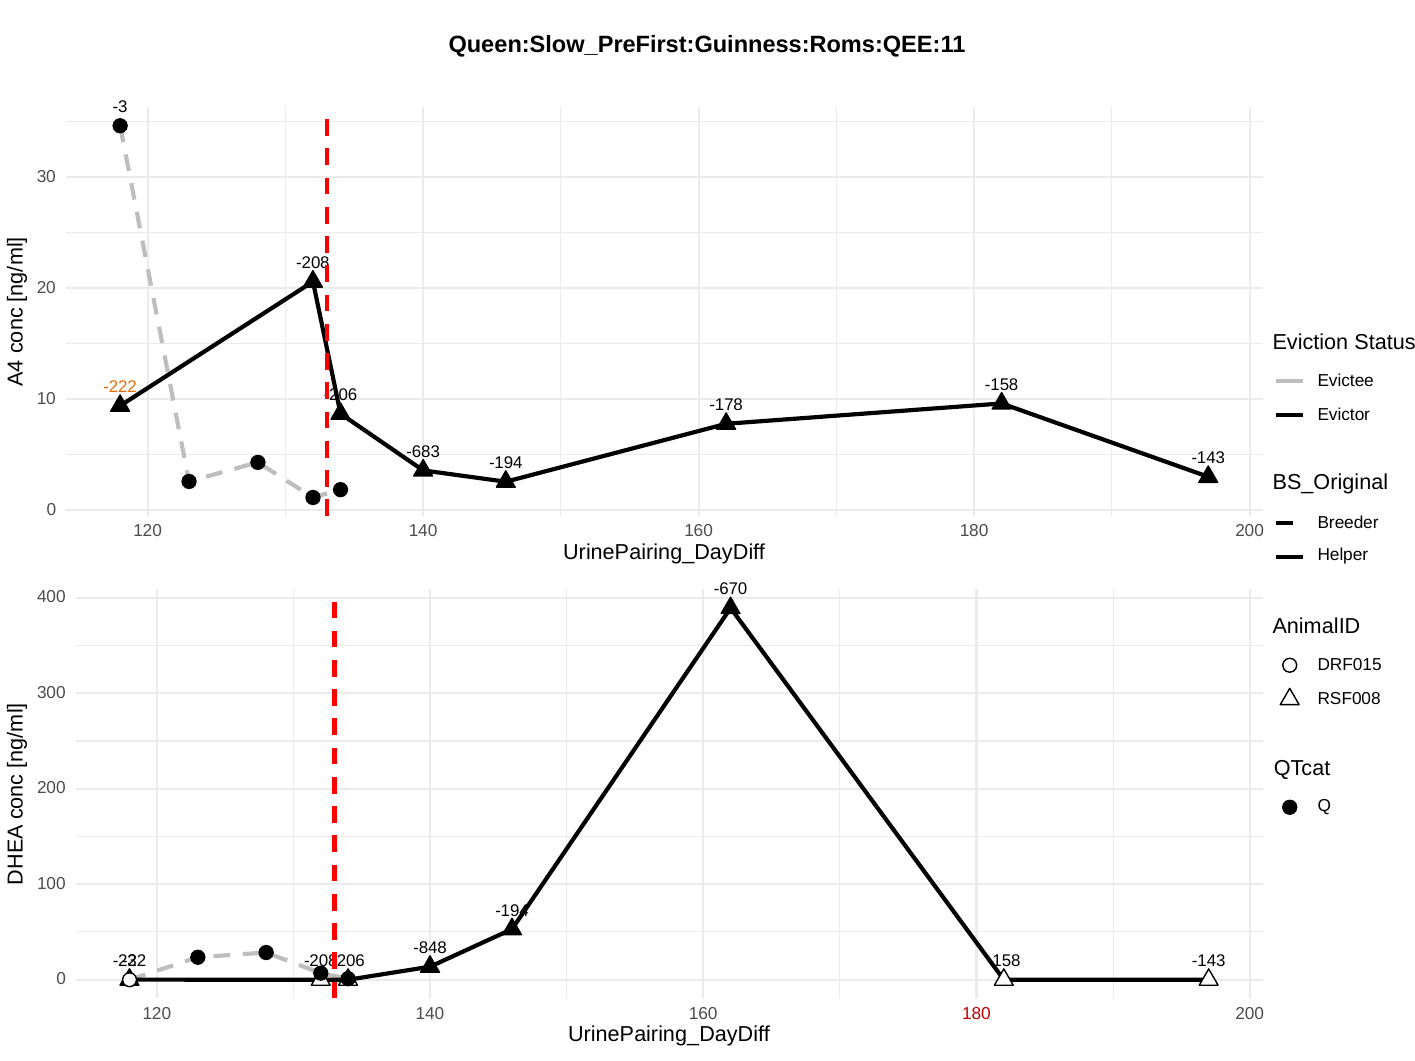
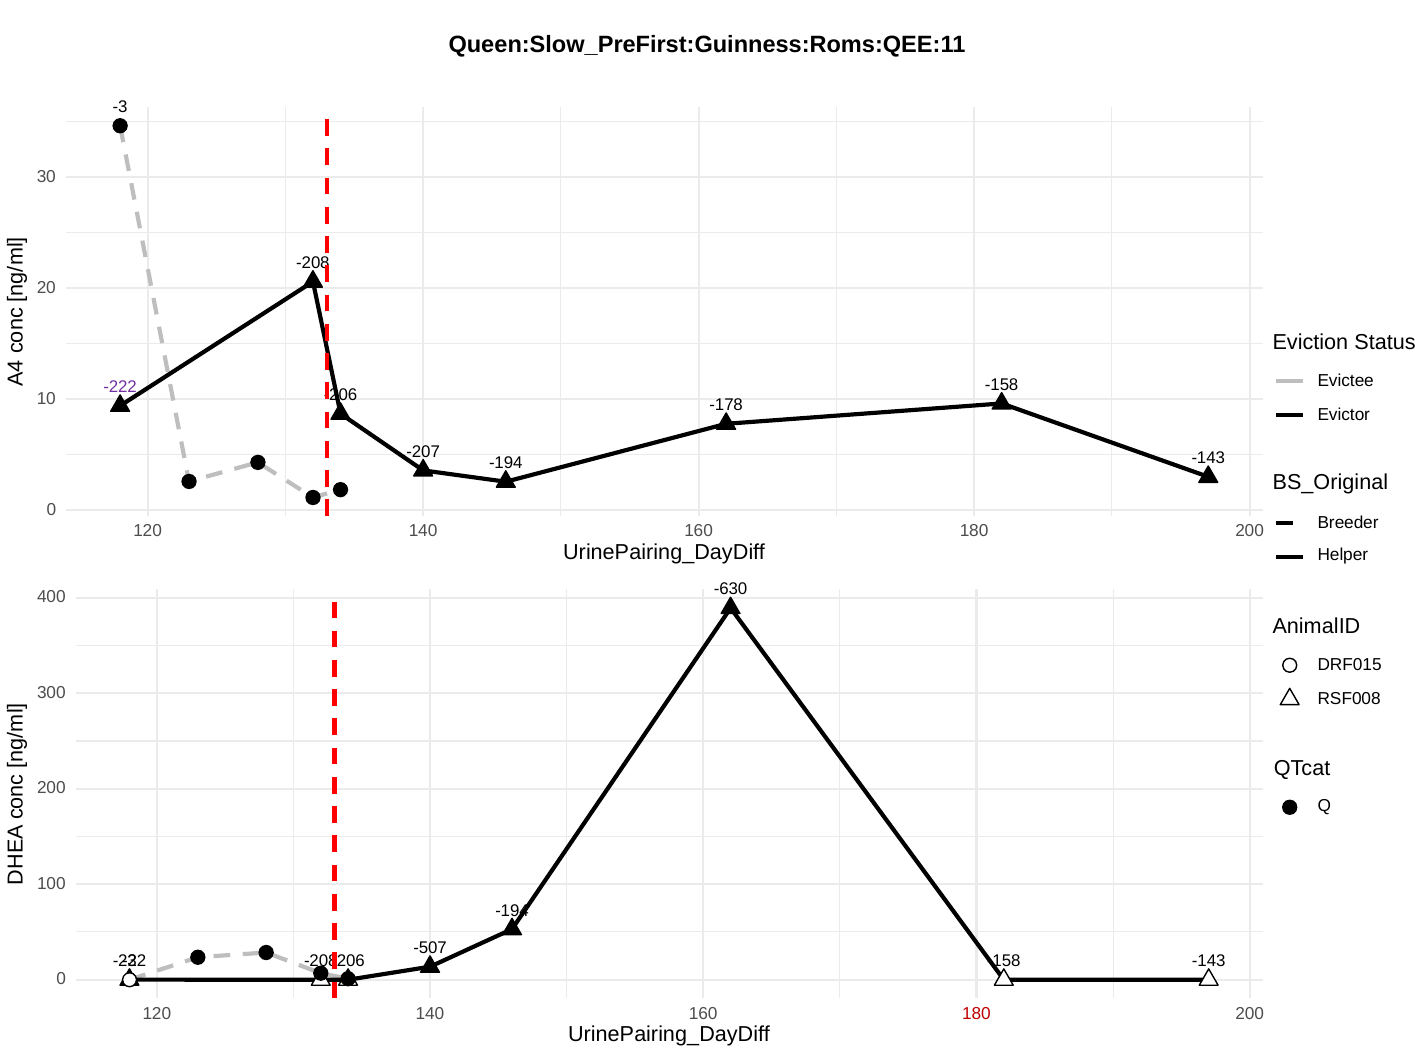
-222 colour: orange -> purple (120, 387)
-683: -683 -> -207 (423, 452)
-670: -670 -> -630 (731, 589)
-848: -848 -> -507 (430, 948)
